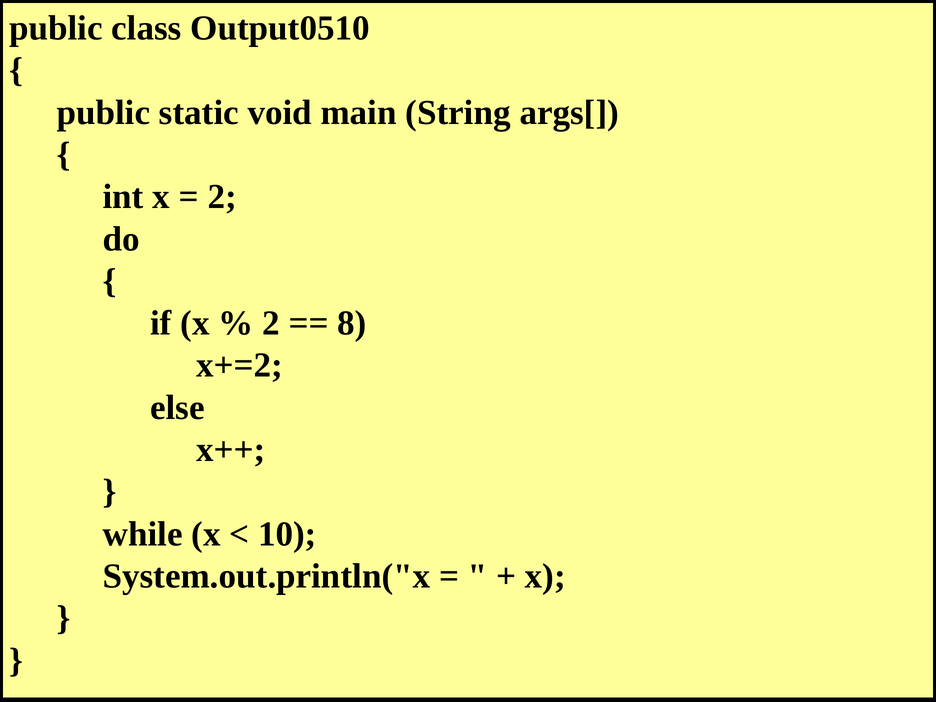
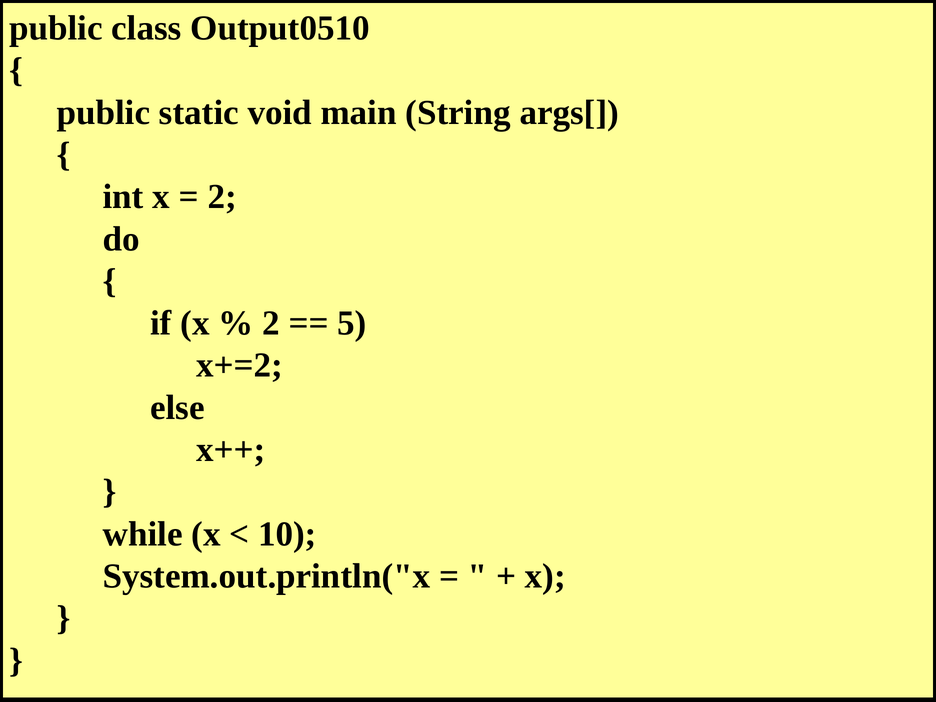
8: 8 -> 5 (352, 323)
